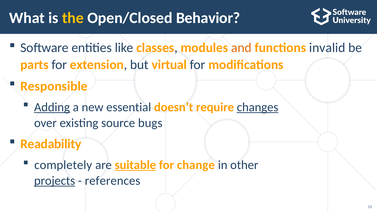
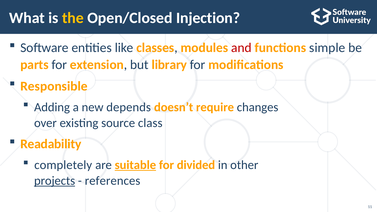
Behavior: Behavior -> Injection (208, 18)
and colour: orange -> red (241, 48)
invalid: invalid -> simple (327, 48)
virtual: virtual -> library (169, 65)
Adding underline: present -> none (52, 107)
essential: essential -> depends (129, 107)
changes underline: present -> none (258, 107)
bugs: bugs -> class (150, 123)
change: change -> divided (196, 165)
